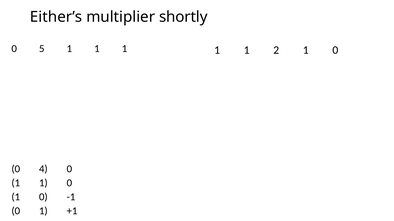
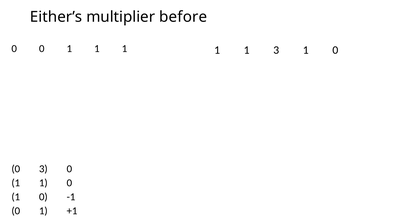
shortly: shortly -> before (183, 17)
0 5: 5 -> 0 (42, 49)
1 2: 2 -> 3 (276, 50)
0 4: 4 -> 3 (43, 169)
